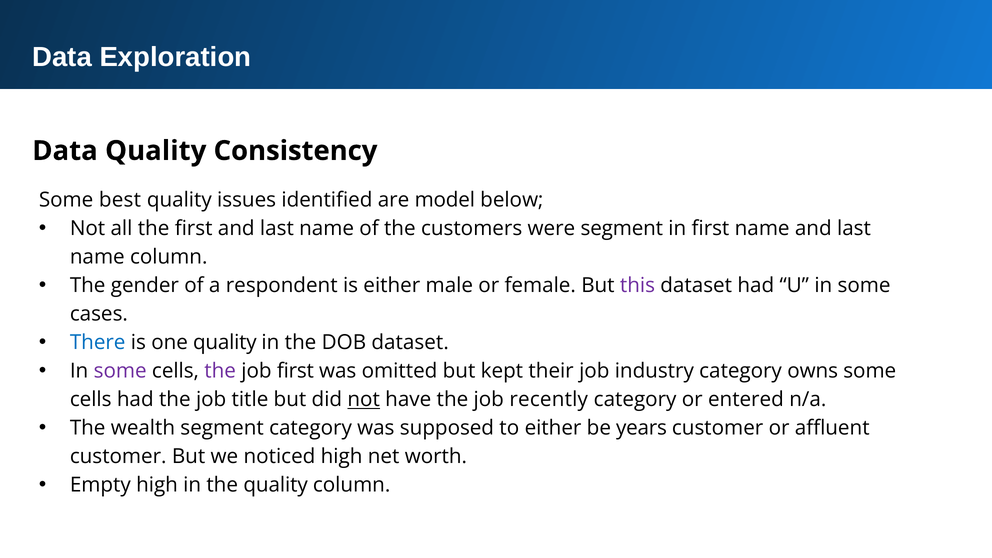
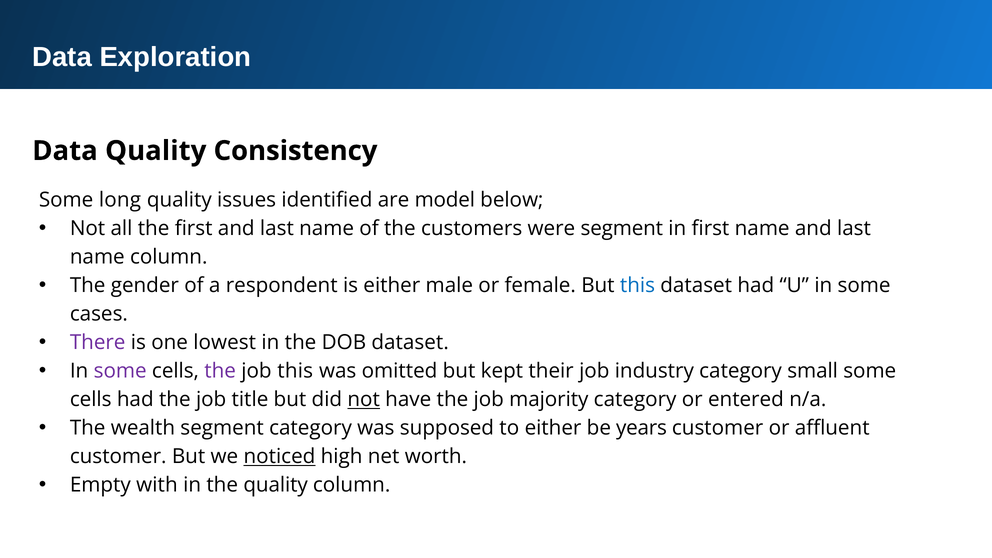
best: best -> long (120, 200)
this colour: purple -> blue (637, 286)
There colour: blue -> purple (98, 343)
one quality: quality -> lowest (225, 343)
job first: first -> this (295, 371)
owns: owns -> small (813, 371)
recently: recently -> majority (549, 400)
noticed underline: none -> present (279, 457)
Empty high: high -> with (157, 485)
